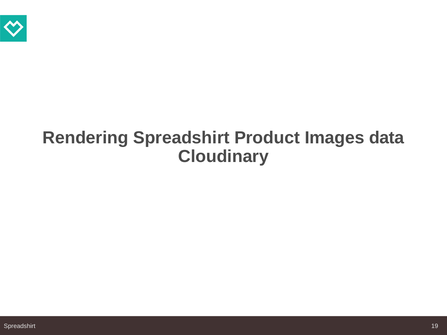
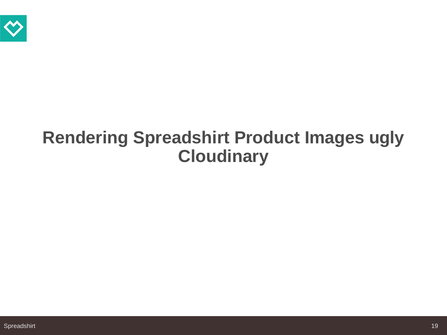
data: data -> ugly (387, 138)
